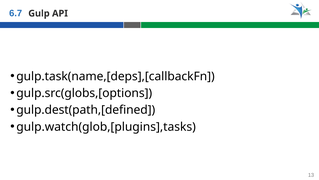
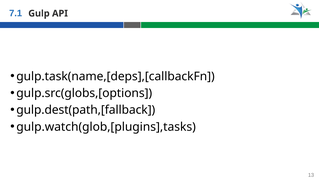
6.7: 6.7 -> 7.1 (16, 13)
gulp.dest(path,[defined: gulp.dest(path,[defined -> gulp.dest(path,[fallback (86, 110)
